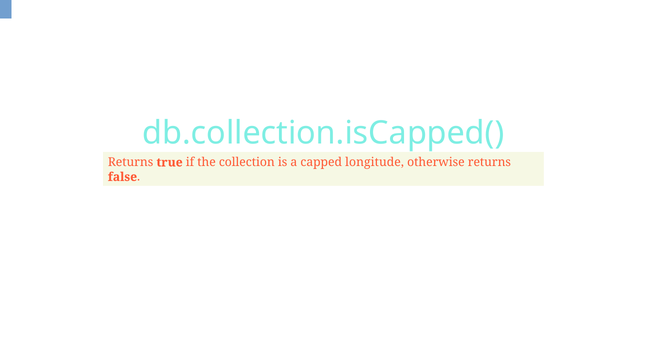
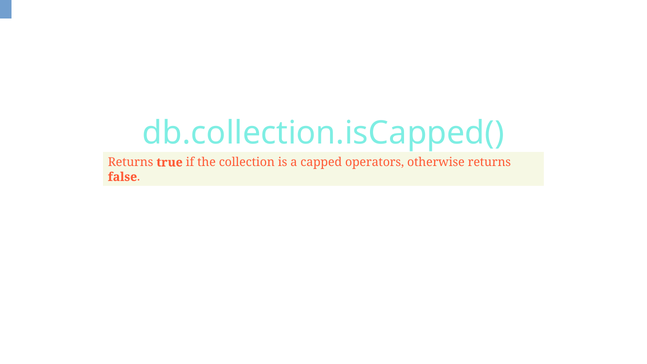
longitude: longitude -> operators (375, 162)
